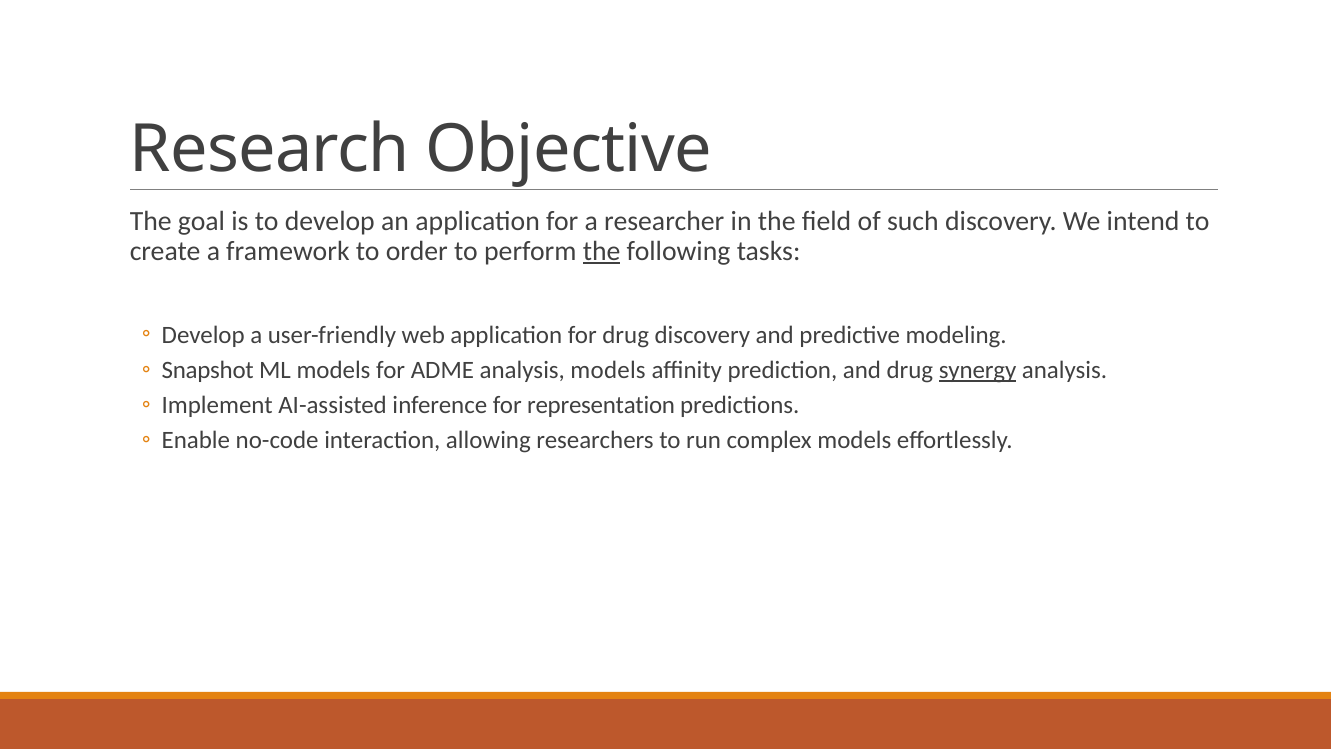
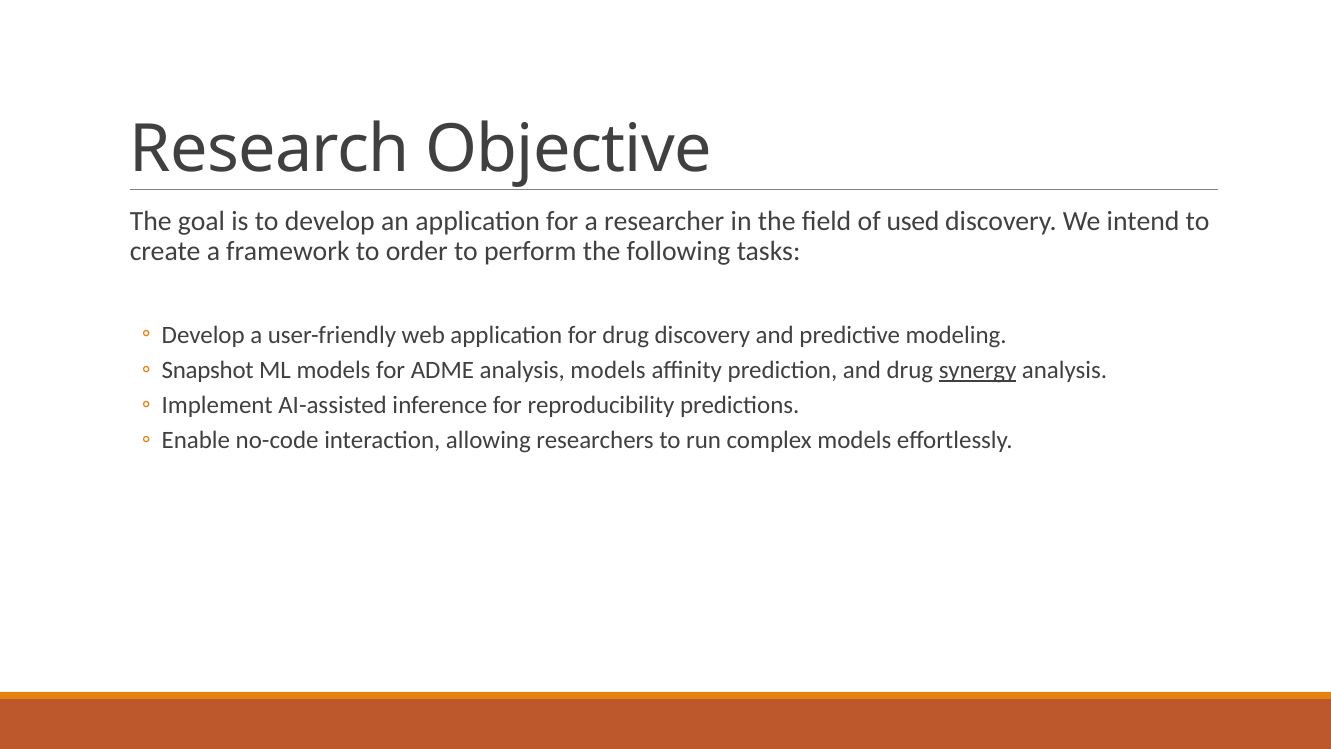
such: such -> used (913, 221)
the underline: present -> none (602, 251)
representation: representation -> reproducibility (601, 405)
